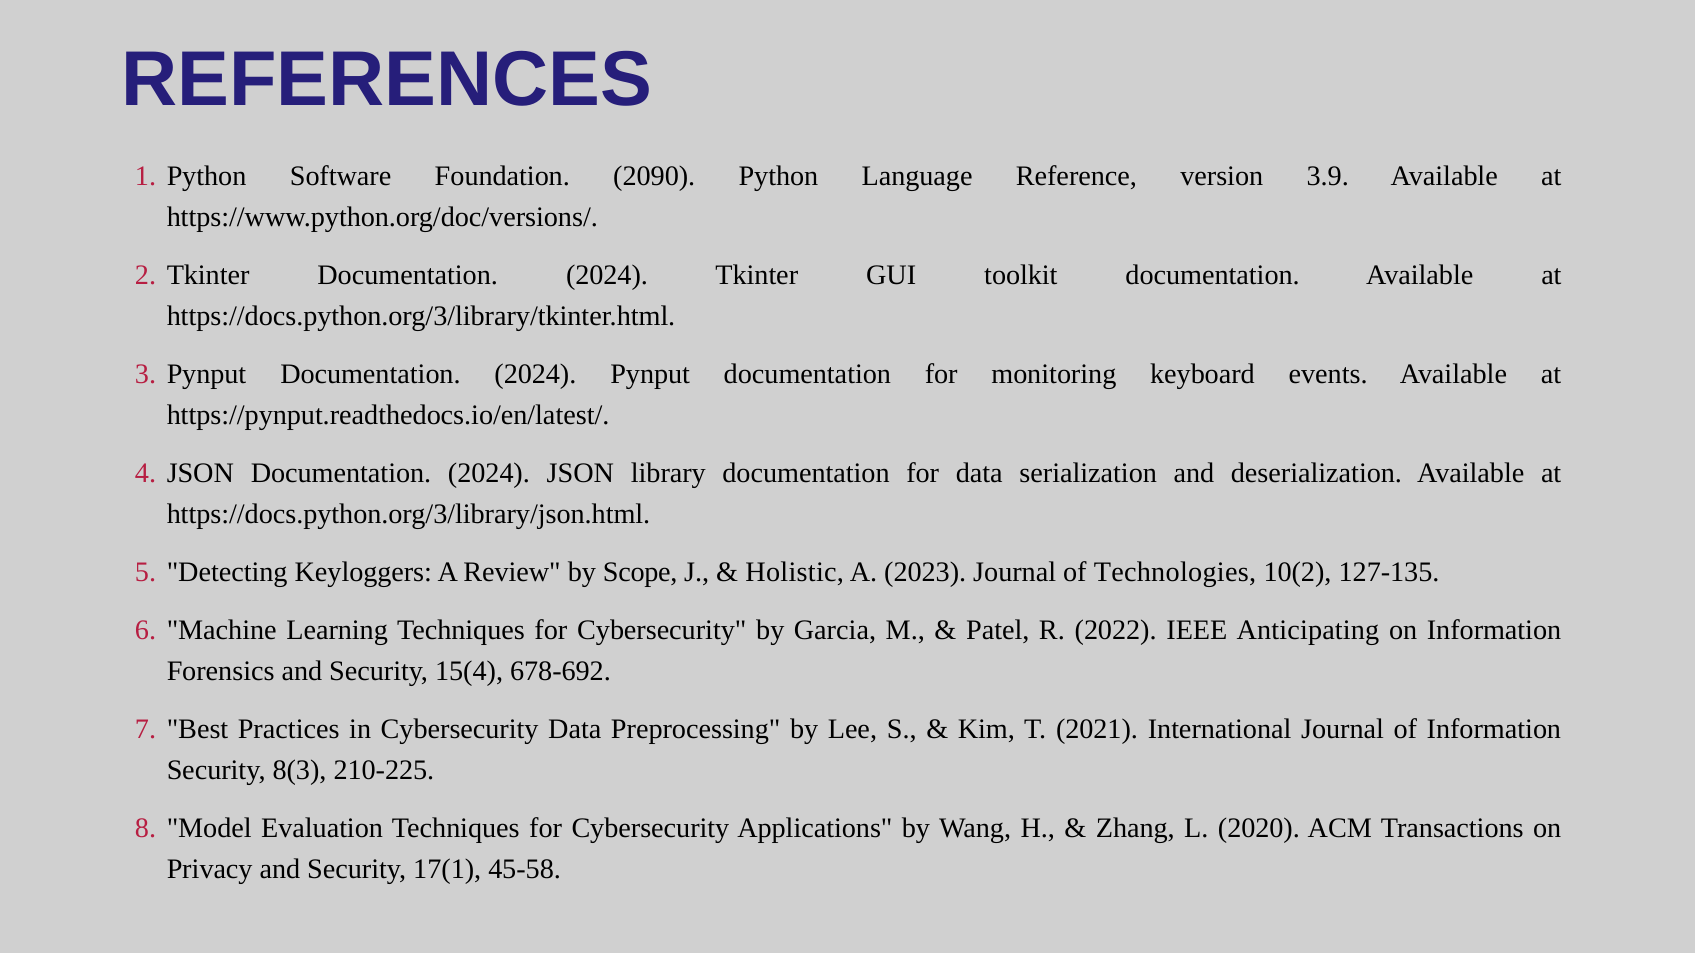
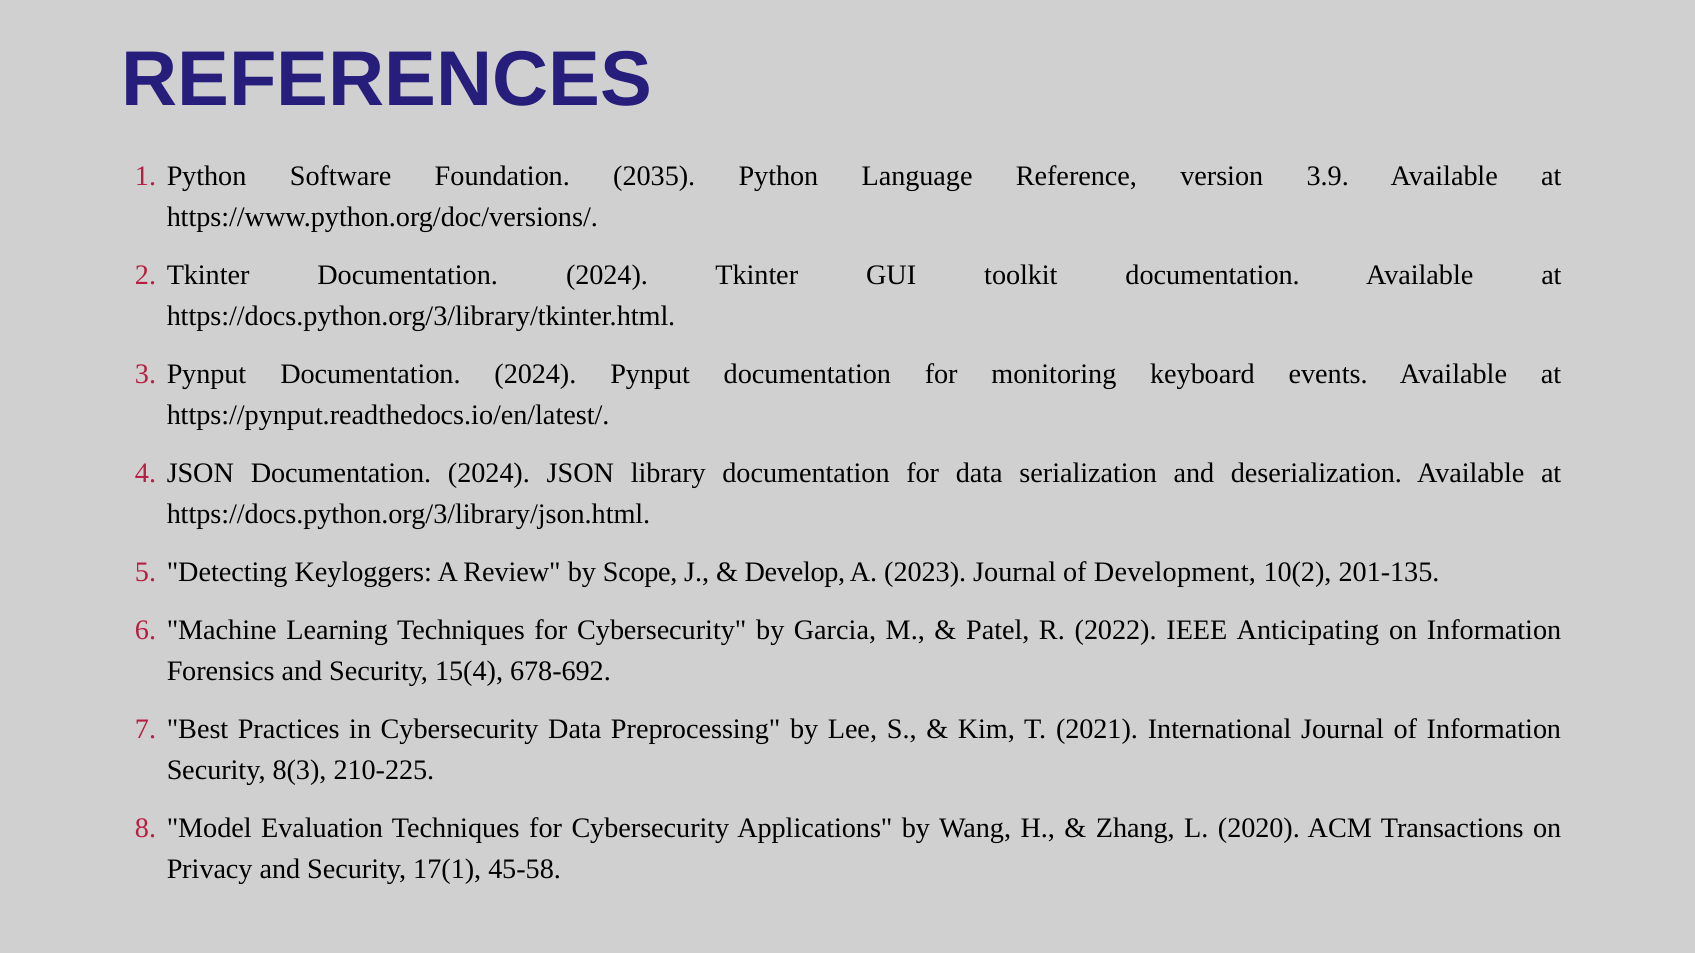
2090: 2090 -> 2035 (654, 177)
Holistic: Holistic -> Develop (795, 572)
Technologies: Technologies -> Development (1175, 572)
127-135: 127-135 -> 201-135 (1389, 572)
